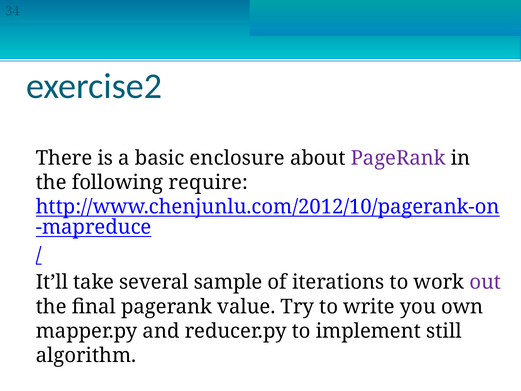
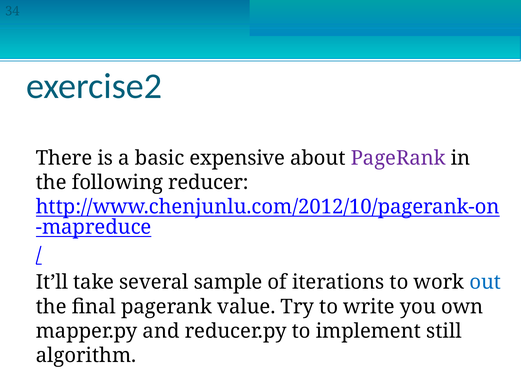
enclosure: enclosure -> expensive (237, 158)
require: require -> reducer (208, 182)
out colour: purple -> blue (485, 282)
